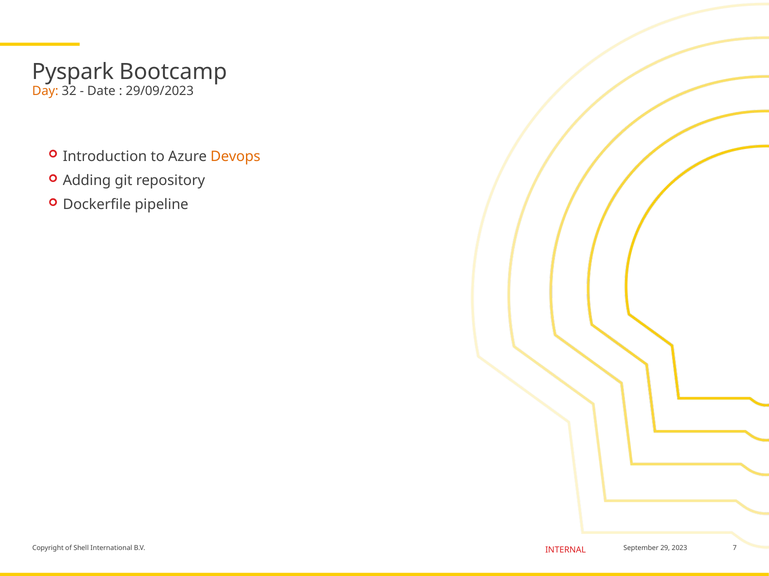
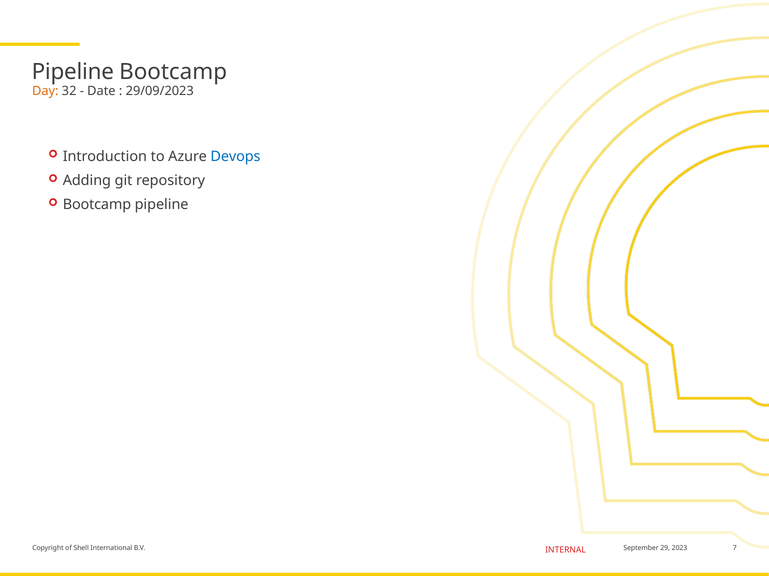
Pyspark: Pyspark -> Pipeline (73, 72)
Devops colour: orange -> blue (235, 157)
Dockerfile: Dockerfile -> Bootcamp (97, 205)
